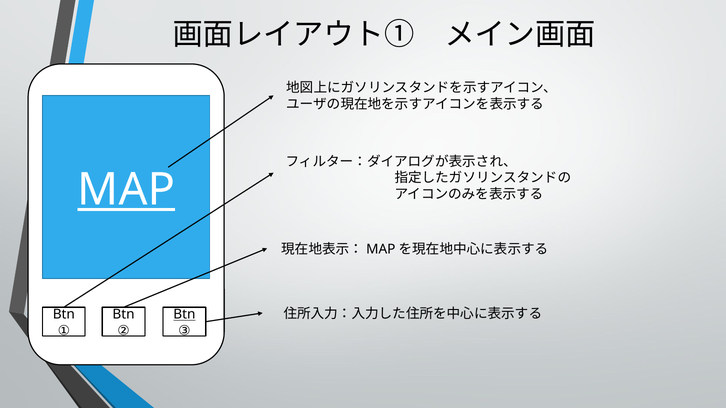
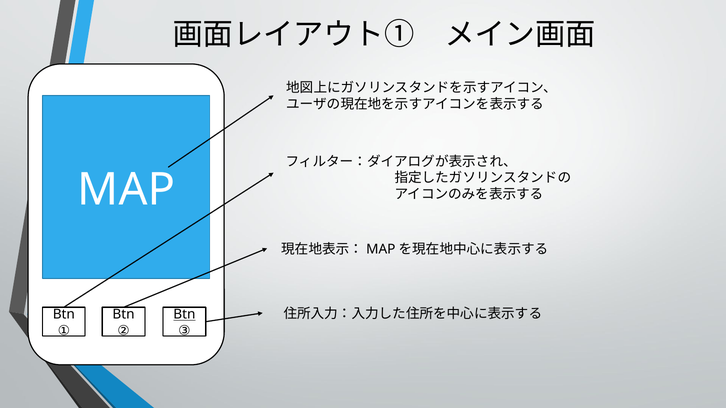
MAP underline: present -> none (126, 190)
